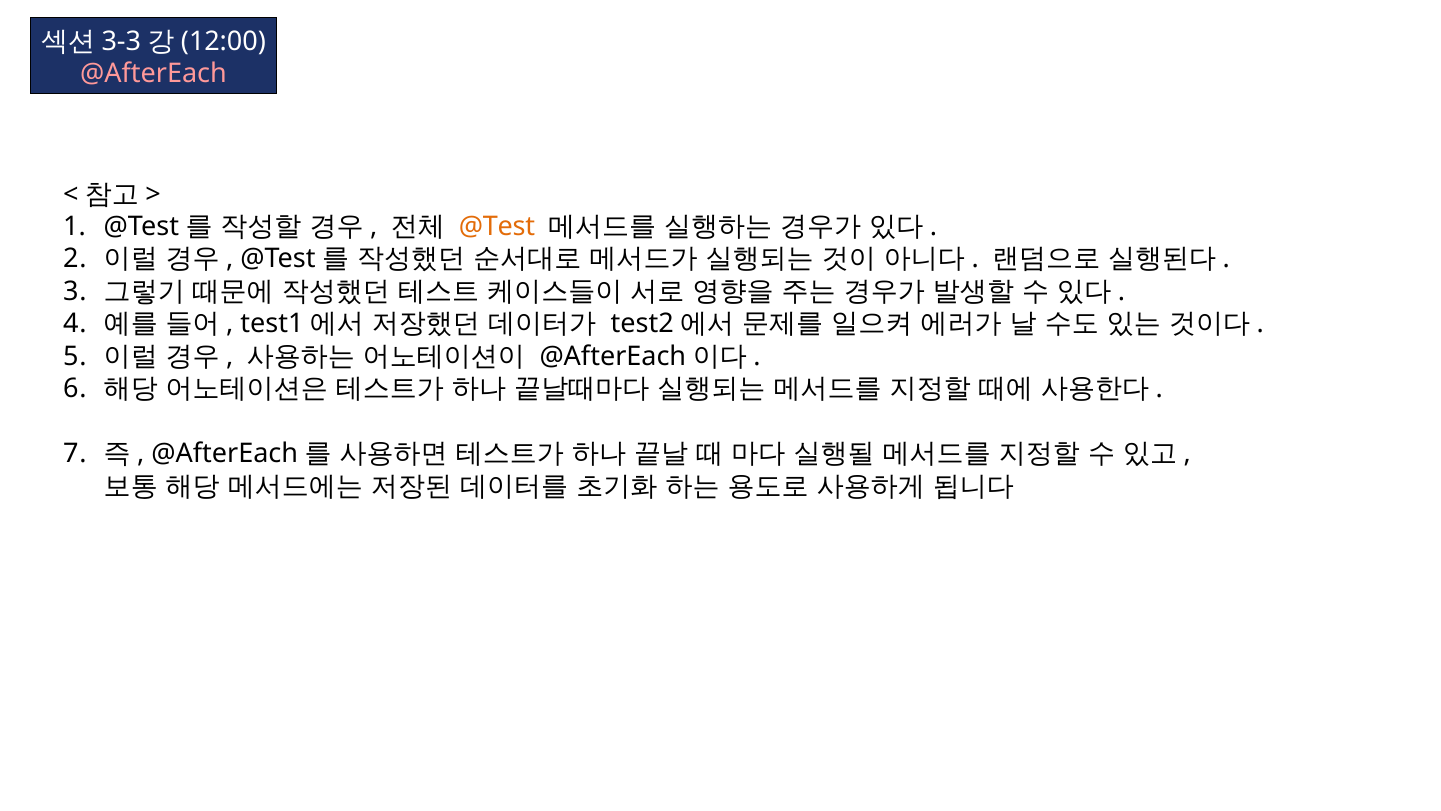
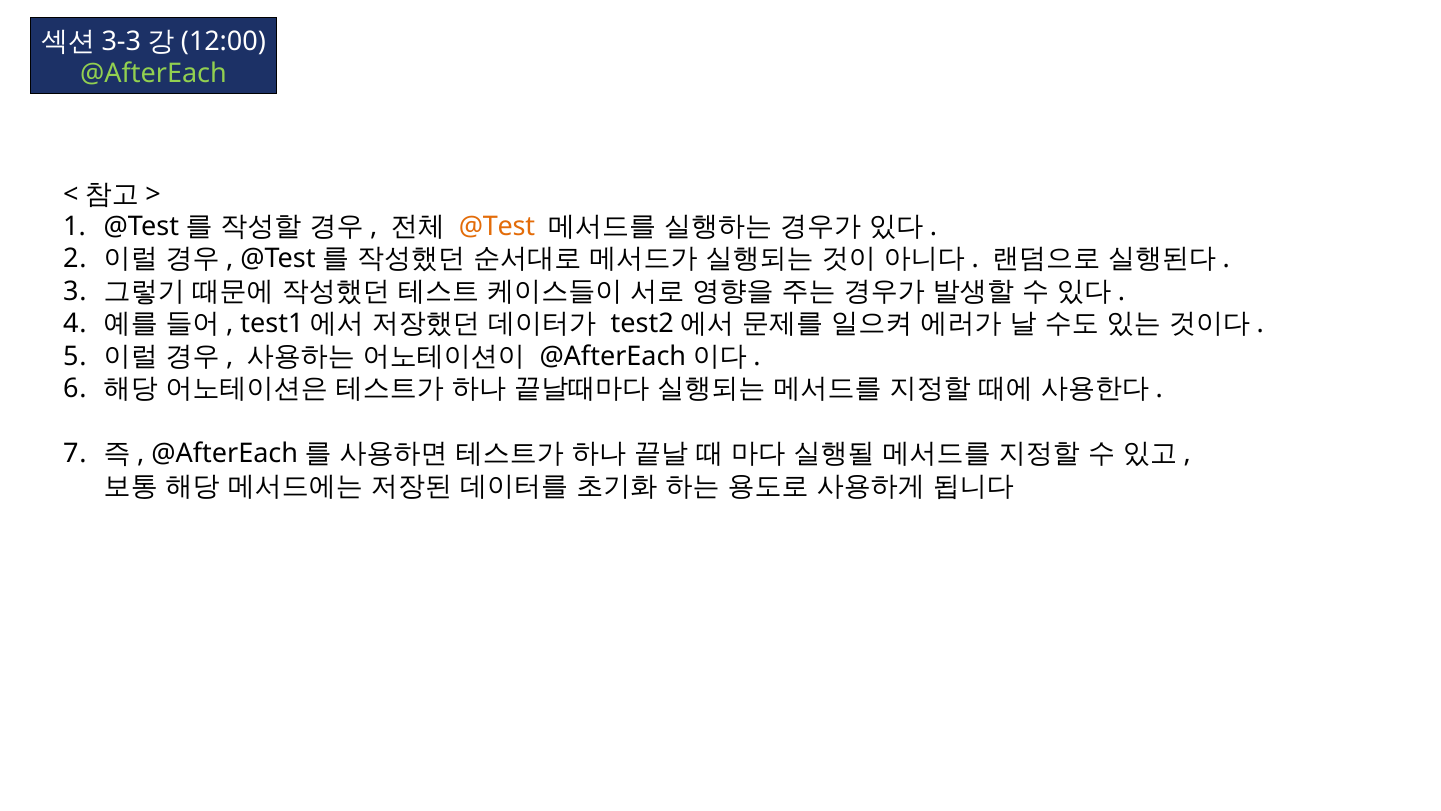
@AfterEach colour: pink -> light green (153, 74)
